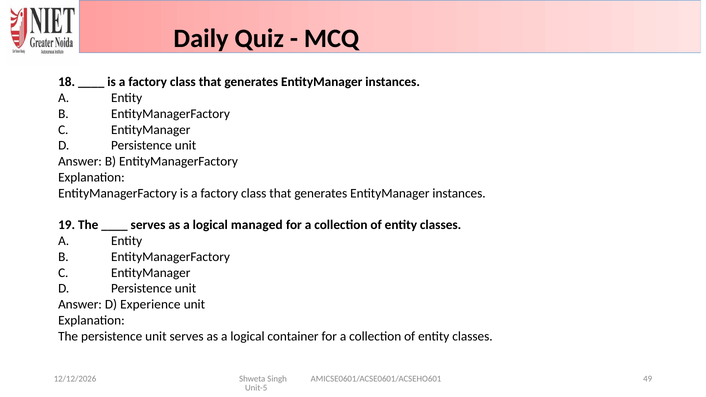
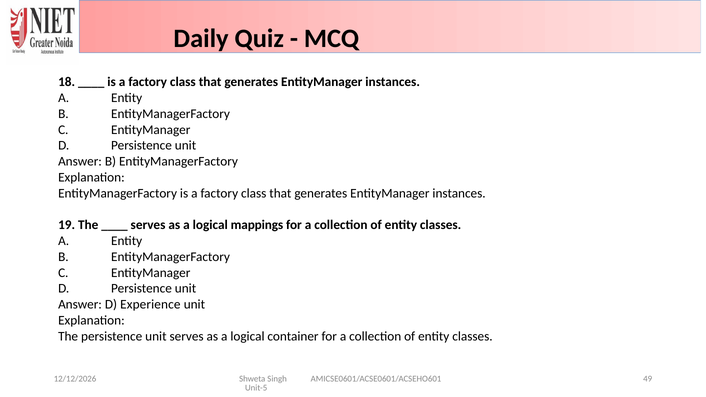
managed: managed -> mappings (257, 225)
